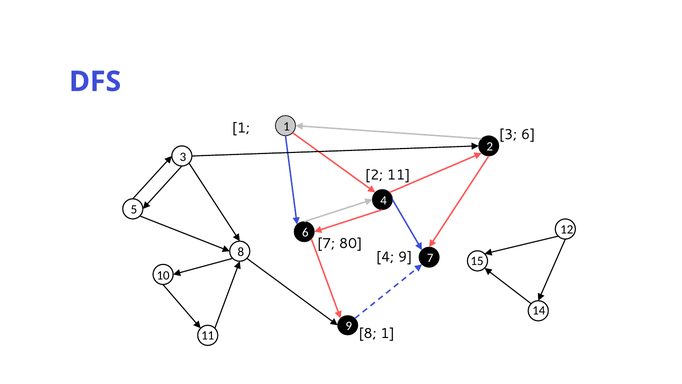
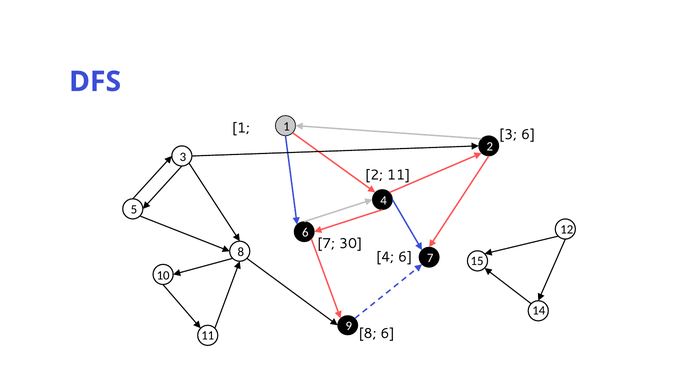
80: 80 -> 30 (351, 243)
9: 9 -> 6 (405, 257)
8 1: 1 -> 6 (388, 333)
